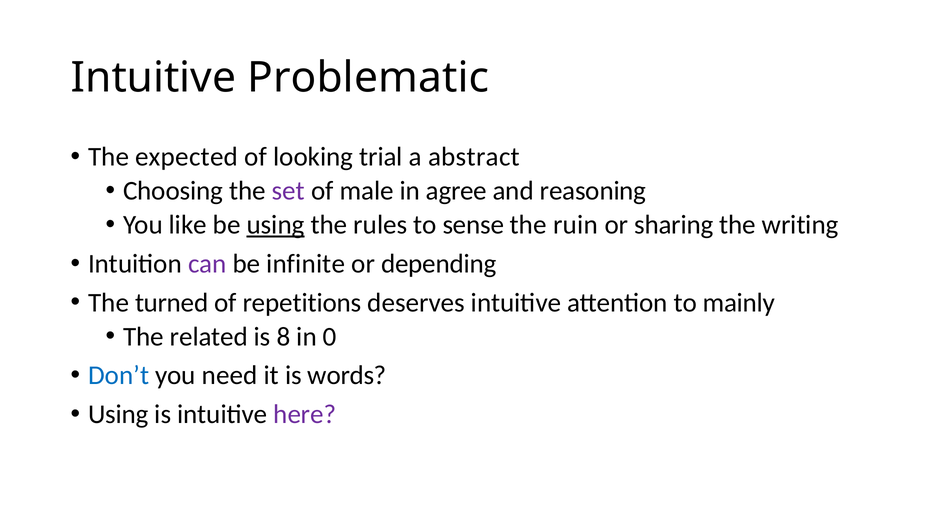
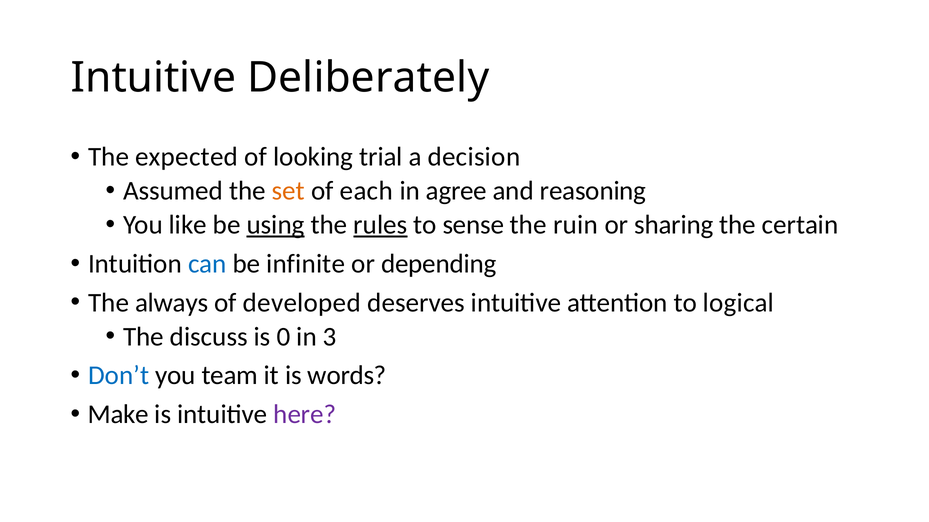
Problematic: Problematic -> Deliberately (368, 78)
abstract: abstract -> decision (474, 157)
Choosing: Choosing -> Assumed (173, 191)
set colour: purple -> orange (288, 191)
male: male -> each (366, 191)
rules underline: none -> present (380, 225)
writing: writing -> certain (800, 225)
can colour: purple -> blue (207, 264)
turned: turned -> always (172, 303)
repetitions: repetitions -> developed (302, 303)
mainly: mainly -> logical (739, 303)
related: related -> discuss (209, 337)
8: 8 -> 0 (283, 337)
0: 0 -> 3 (330, 337)
need: need -> team (230, 376)
Using: Using -> Make (118, 415)
